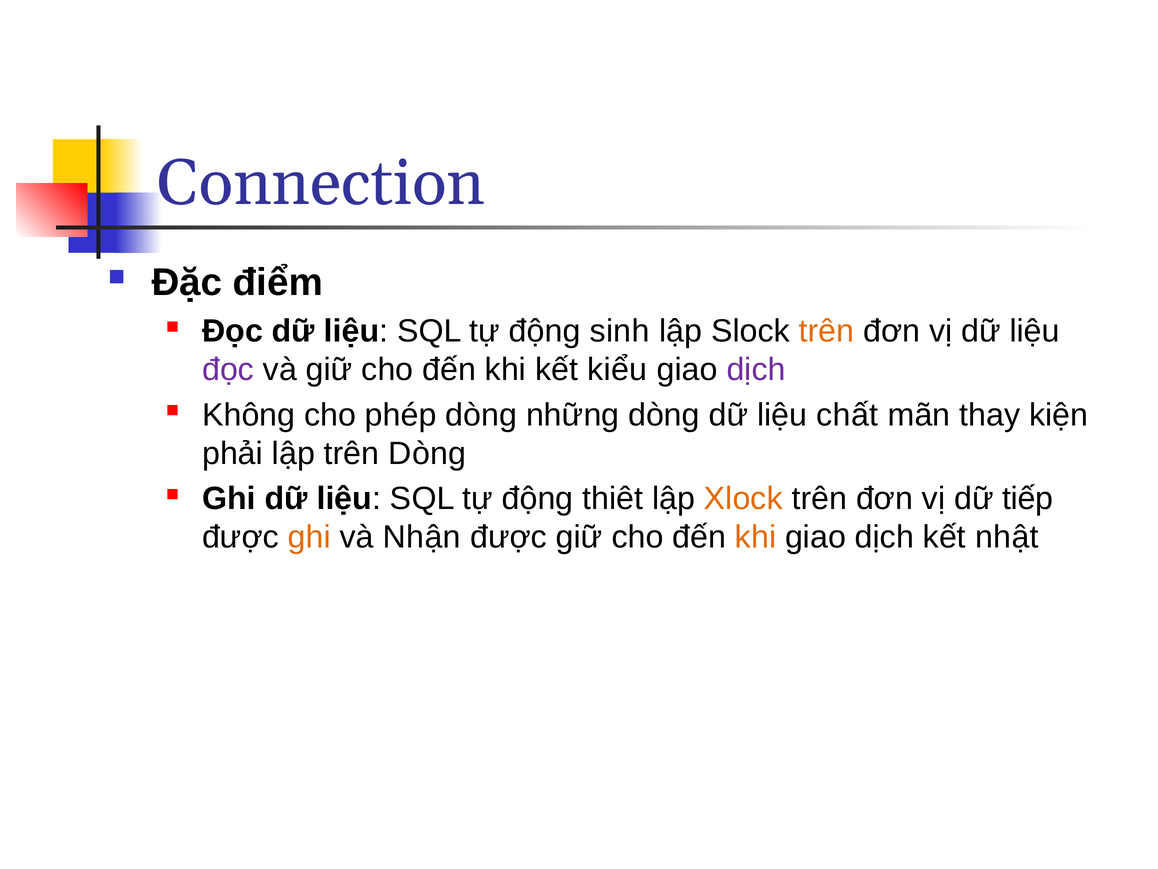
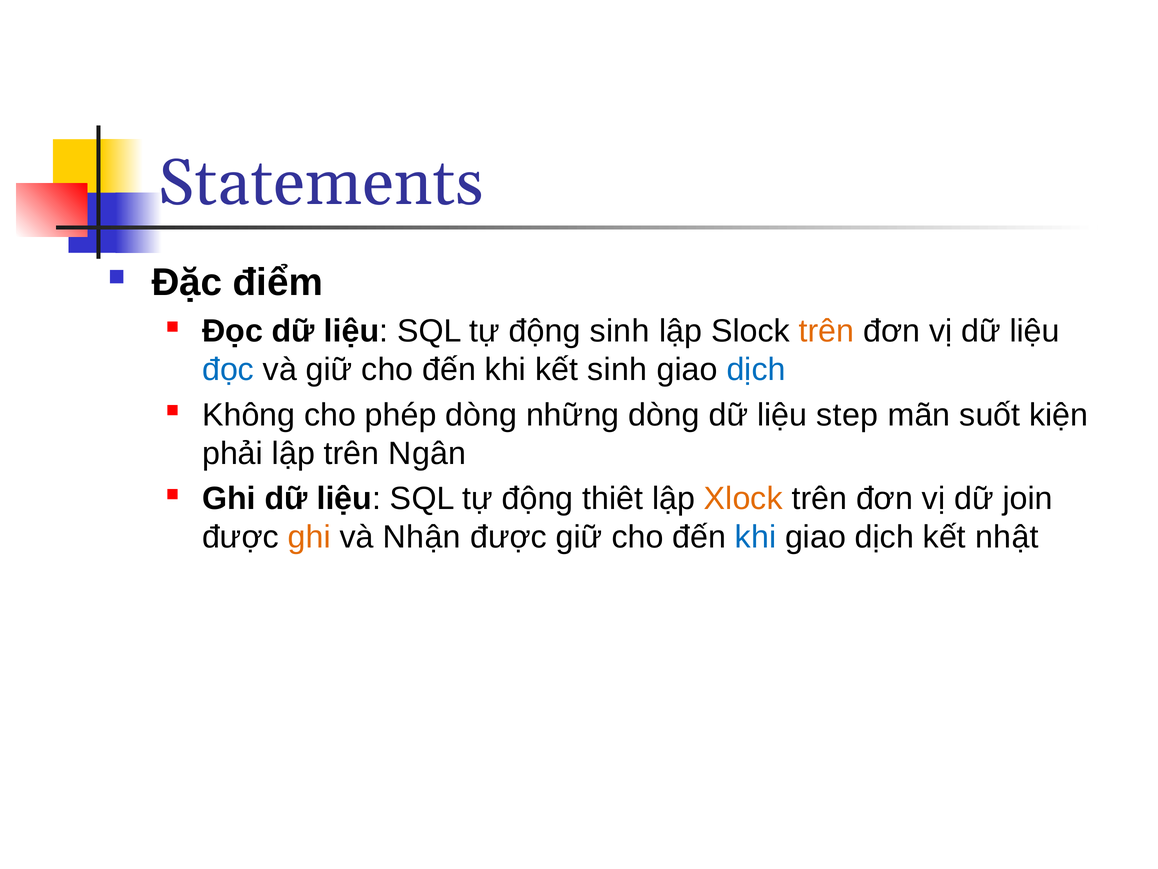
Connection: Connection -> Statements (321, 183)
đọc colour: purple -> blue (228, 370)
kết kiểu: kiểu -> sinh (617, 370)
dịch colour: purple -> blue (756, 370)
chất: chất -> step (847, 415)
thay: thay -> suốt (990, 415)
trên Dòng: Dòng -> Ngân (427, 453)
tiếp: tiếp -> join (1028, 498)
khi colour: orange -> blue (756, 537)
